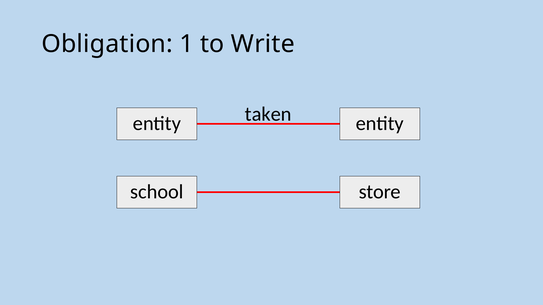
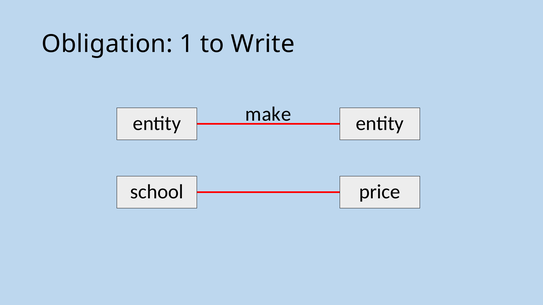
taken: taken -> make (268, 114)
store: store -> price (380, 192)
